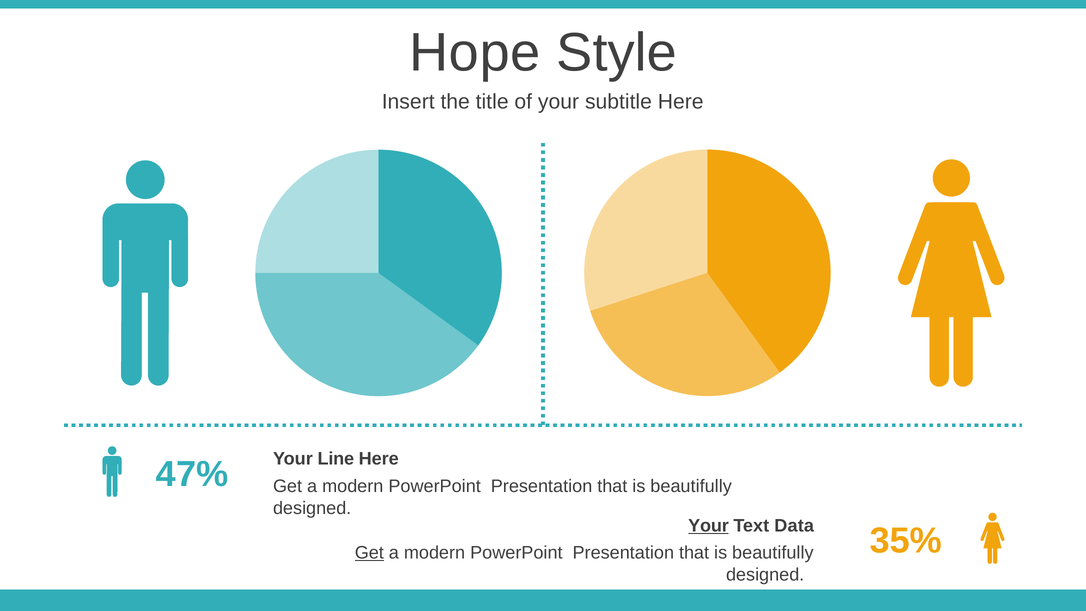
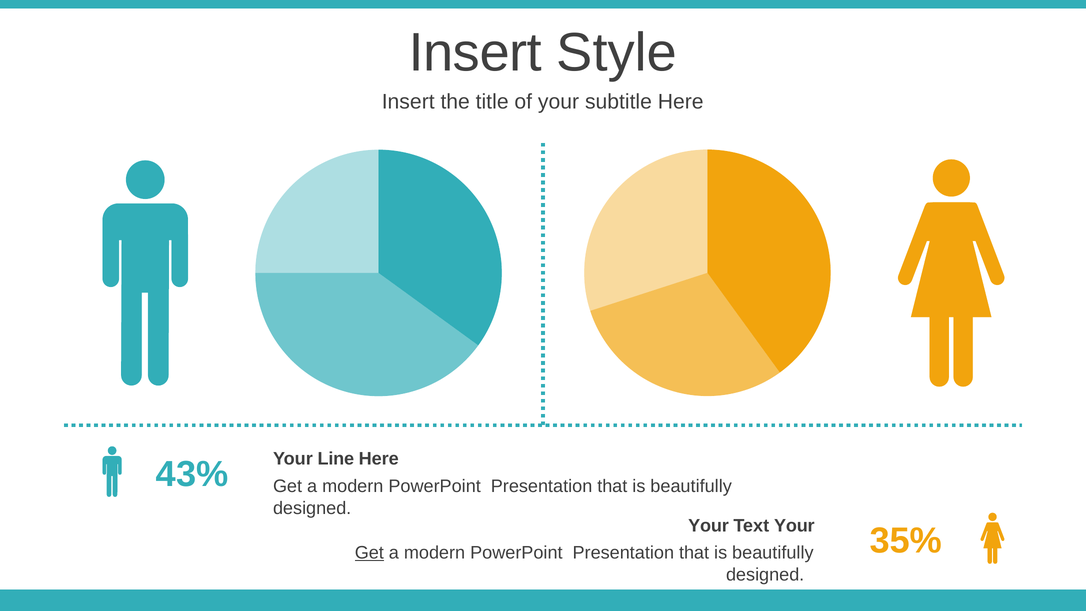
Hope: Hope -> Insert (475, 53)
47%: 47% -> 43% (192, 474)
Your underline: present -> none (709, 526)
Text Data: Data -> Your (794, 526)
